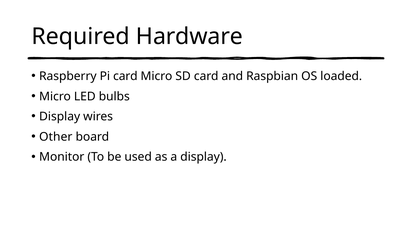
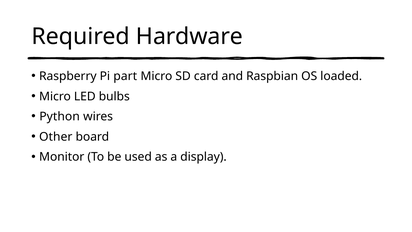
Pi card: card -> part (125, 76)
Display: Display -> Python (60, 117)
